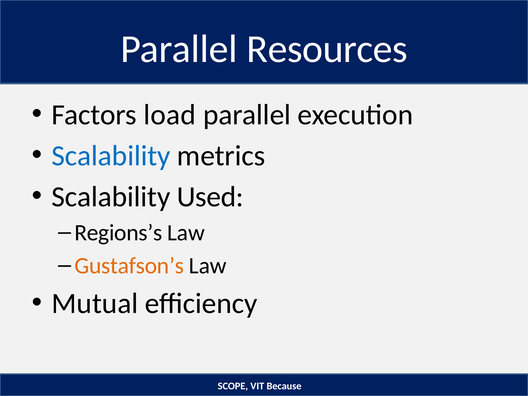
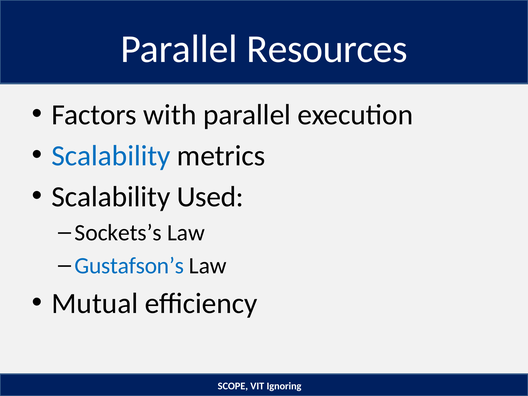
load: load -> with (170, 115)
Regions’s: Regions’s -> Sockets’s (118, 233)
Gustafson’s colour: orange -> blue (129, 266)
Because: Because -> Ignoring (284, 386)
